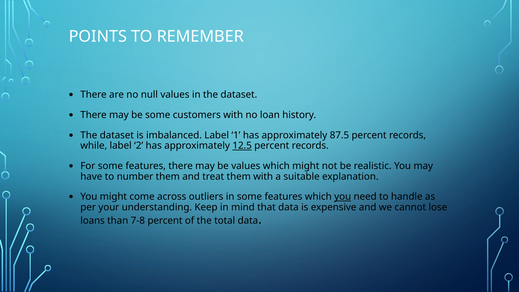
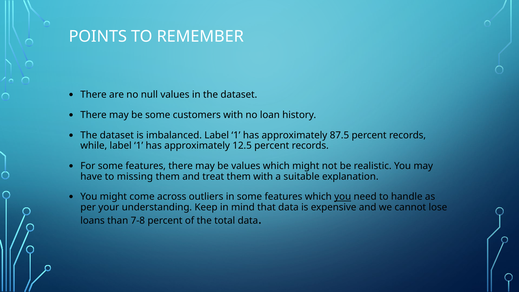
while label 2: 2 -> 1 (139, 146)
12.5 underline: present -> none (242, 146)
number: number -> missing (135, 177)
